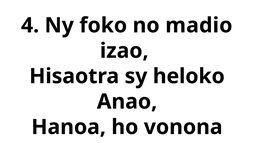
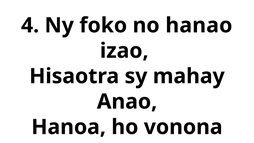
no madio: madio -> hanao (199, 25)
heloko: heloko -> mahay (189, 76)
